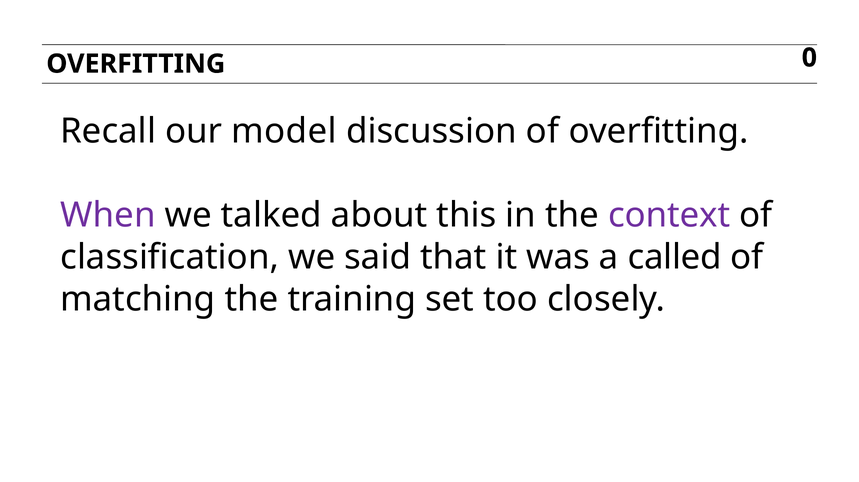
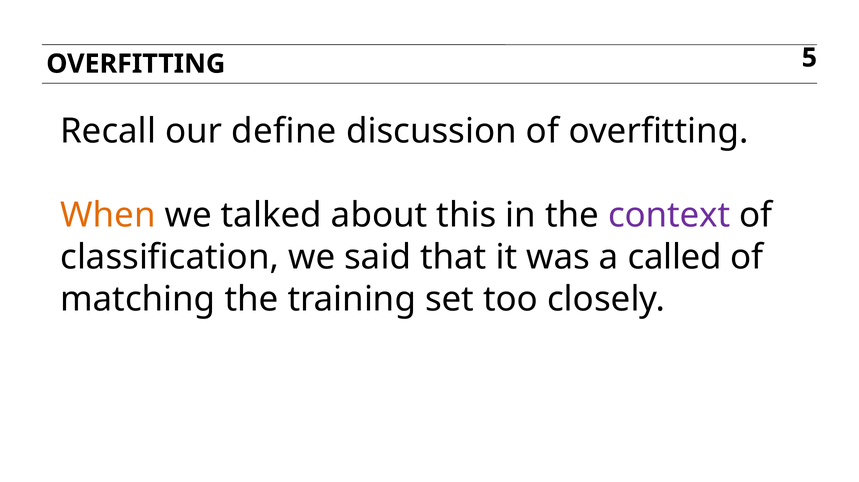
0: 0 -> 5 (809, 58)
model: model -> define (284, 132)
When colour: purple -> orange (108, 215)
